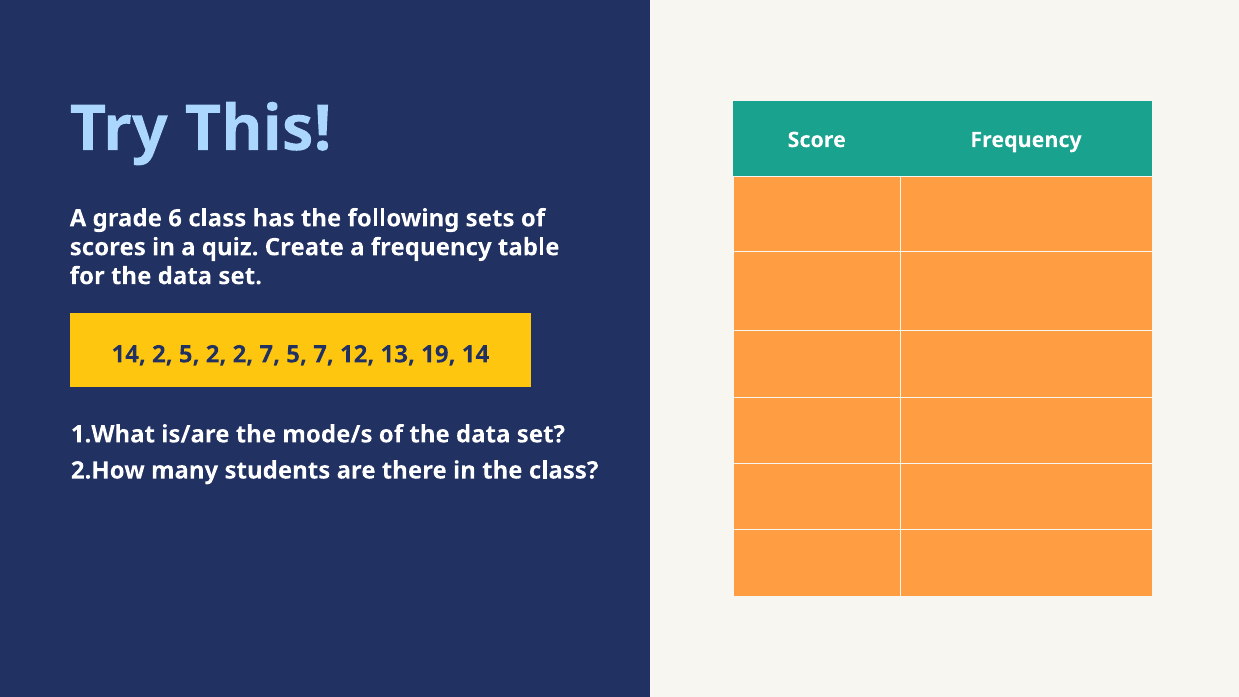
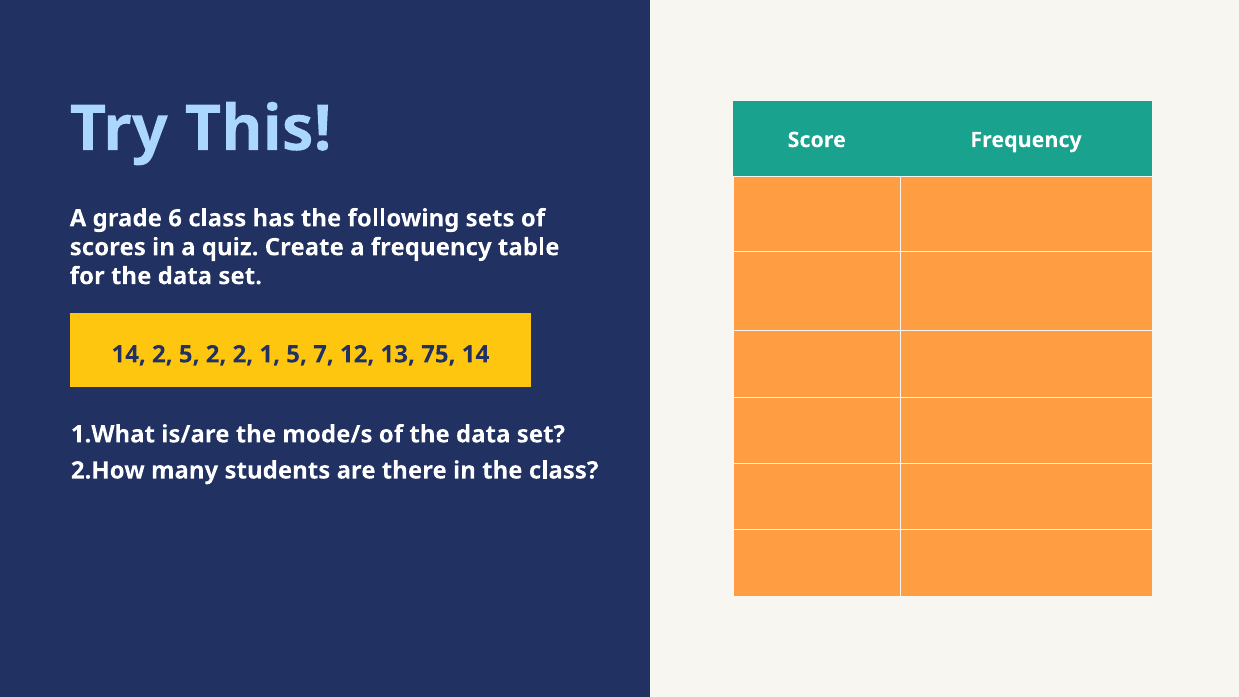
2 7: 7 -> 1 (270, 354)
19: 19 -> 75 (438, 354)
